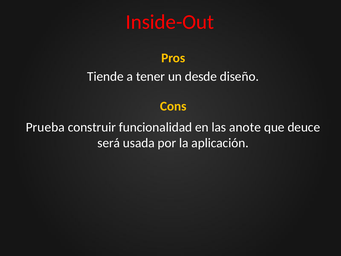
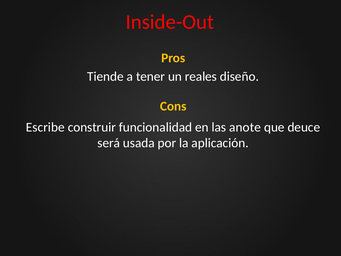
desde: desde -> reales (201, 76)
Prueba: Prueba -> Escribe (45, 127)
